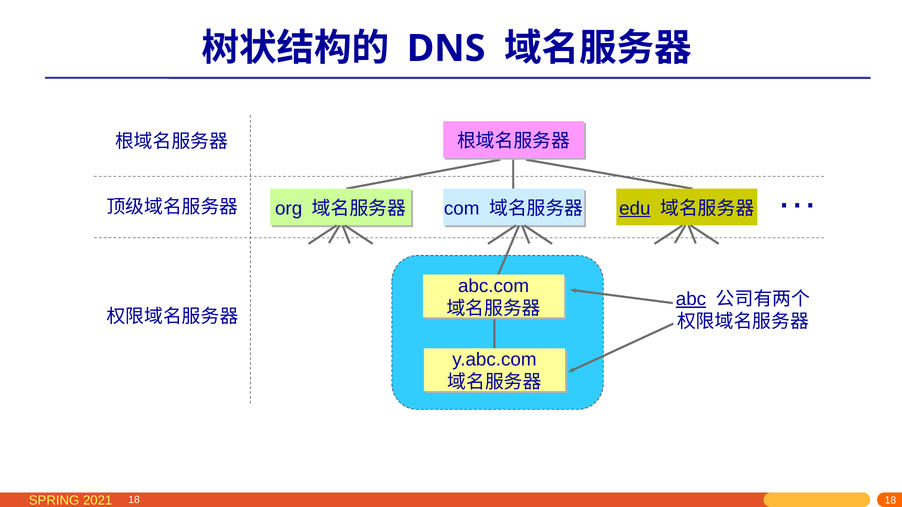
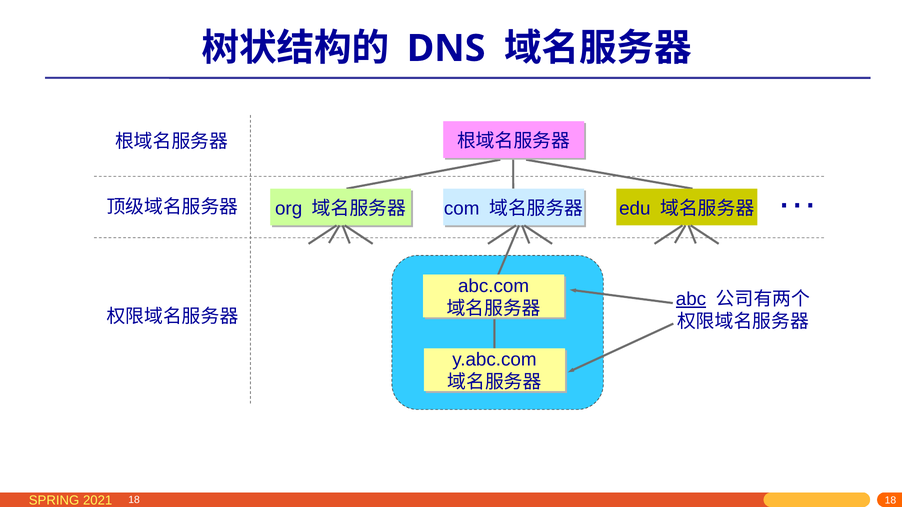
edu underline: present -> none (635, 208)
